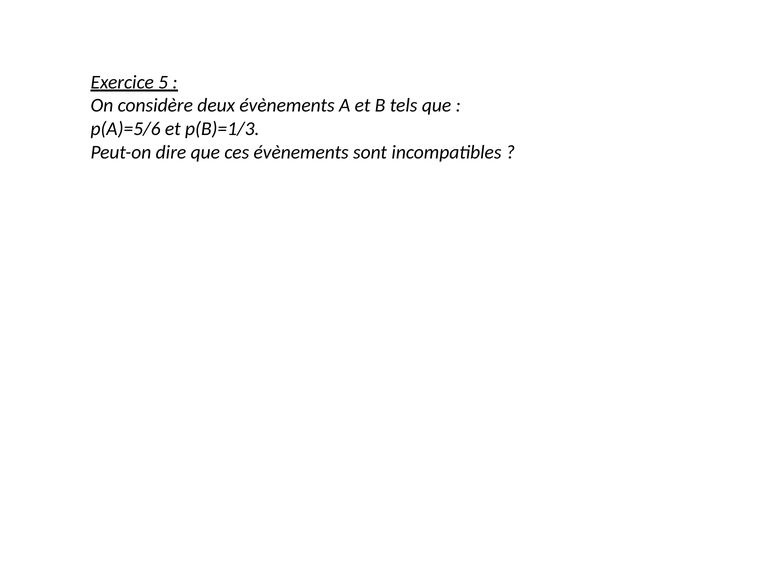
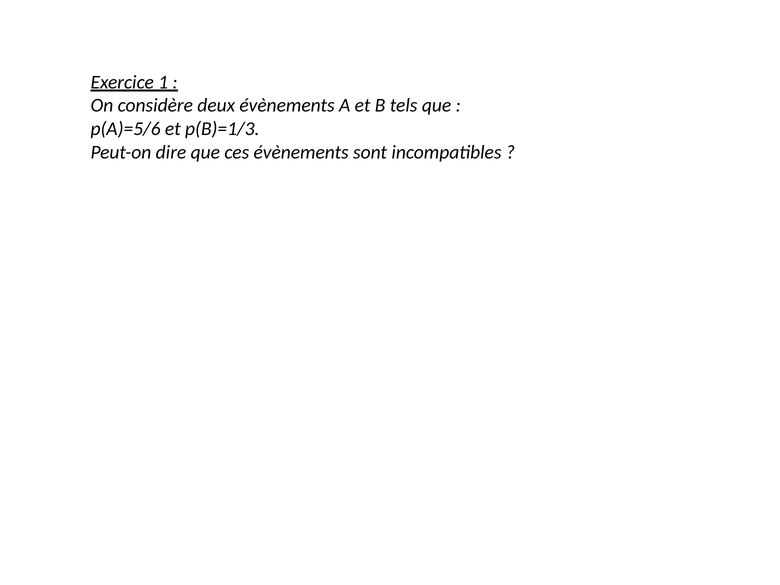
5: 5 -> 1 (163, 82)
